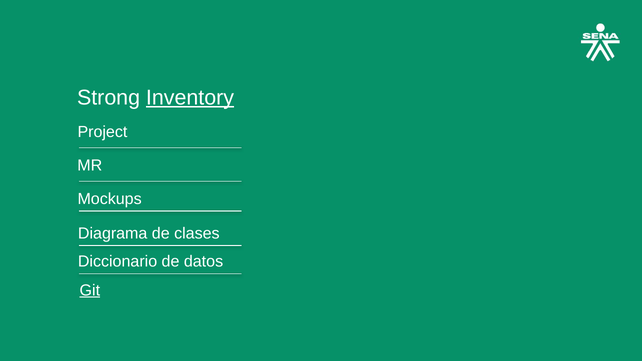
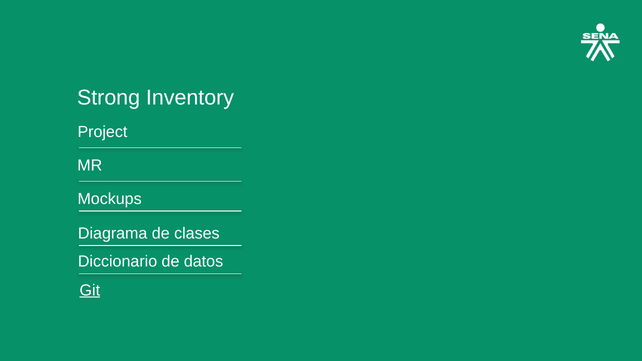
Inventory underline: present -> none (190, 97)
